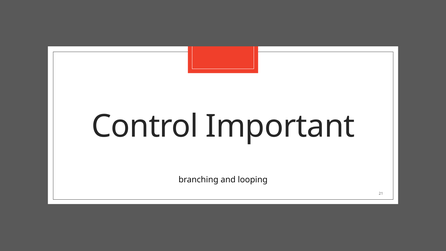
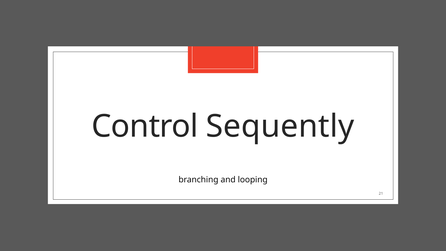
Important: Important -> Sequently (280, 126)
